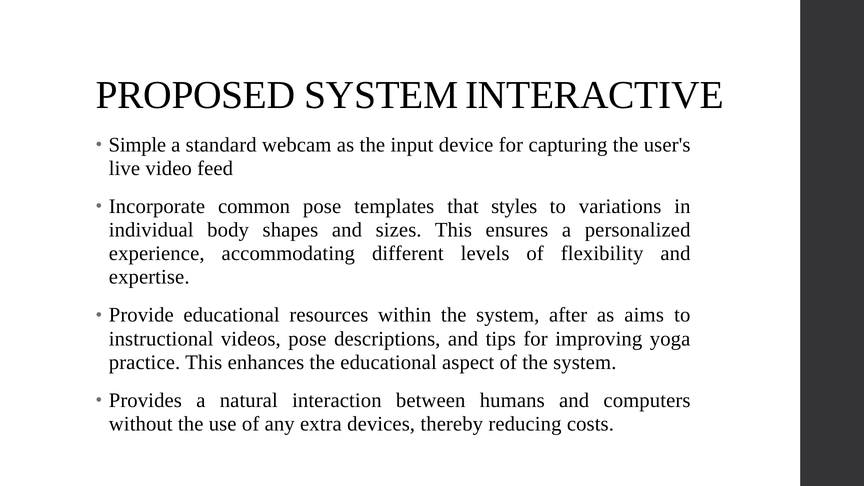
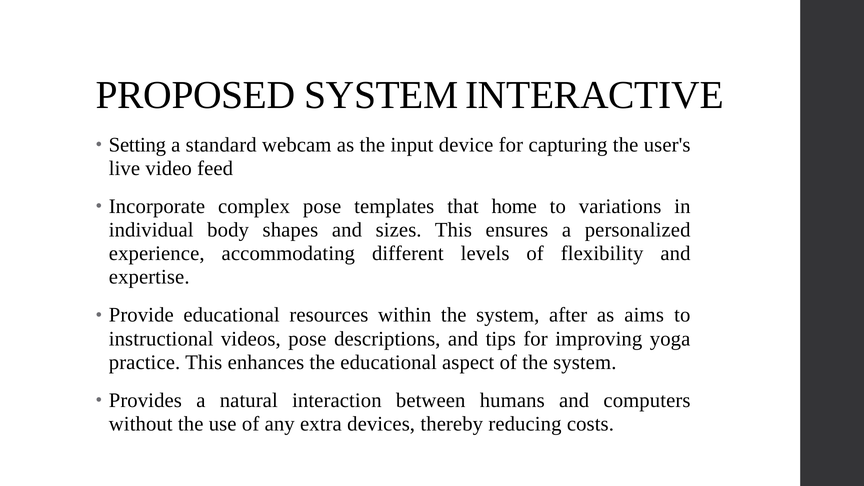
Simple: Simple -> Setting (137, 145)
common: common -> complex (254, 206)
styles: styles -> home (514, 206)
